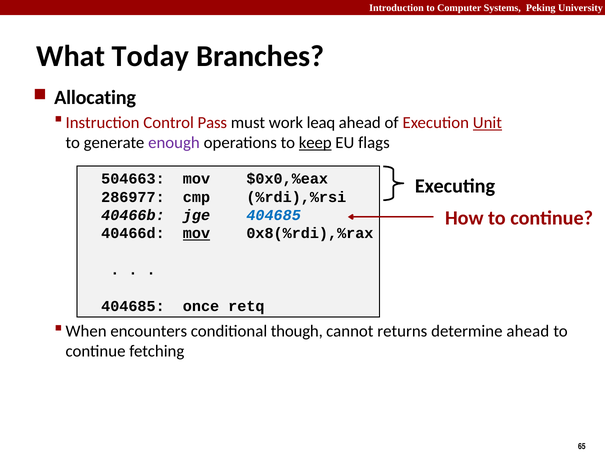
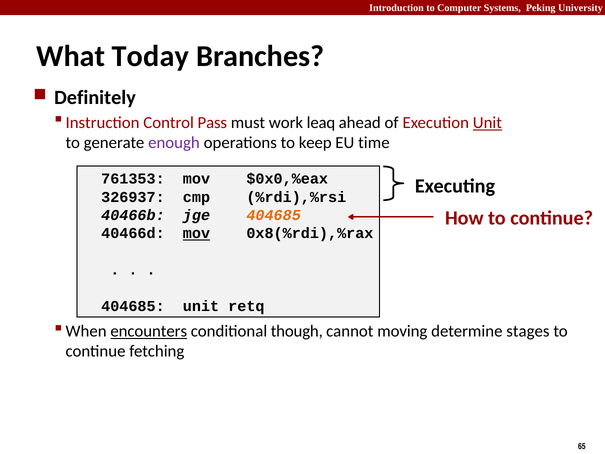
Allocating: Allocating -> Definitely (95, 97)
keep underline: present -> none (315, 143)
flags: flags -> time (374, 143)
504663: 504663 -> 761353 (133, 179)
286977: 286977 -> 326937 (133, 197)
404685 colour: blue -> orange (274, 215)
404685 once: once -> unit (201, 306)
encounters underline: none -> present (149, 331)
returns: returns -> moving (402, 331)
determine ahead: ahead -> stages (528, 331)
